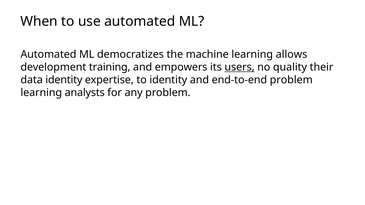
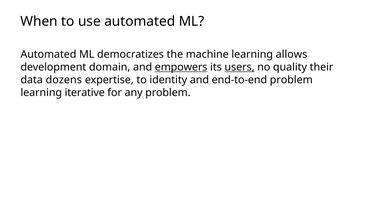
training: training -> domain (110, 67)
empowers underline: none -> present (181, 67)
data identity: identity -> dozens (64, 80)
analysts: analysts -> iterative (85, 93)
